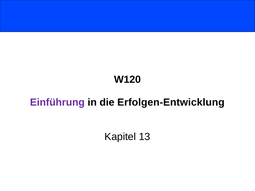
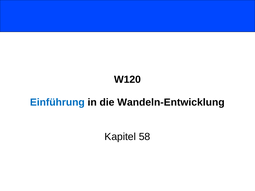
Einführung colour: purple -> blue (57, 102)
Erfolgen-Entwicklung: Erfolgen-Entwicklung -> Wandeln-Entwicklung (171, 102)
13: 13 -> 58 (145, 137)
